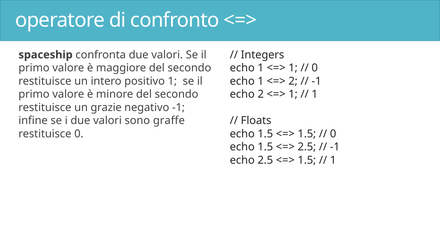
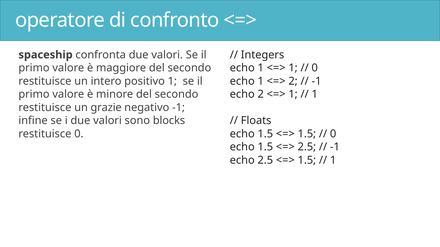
graffe: graffe -> blocks (169, 121)
